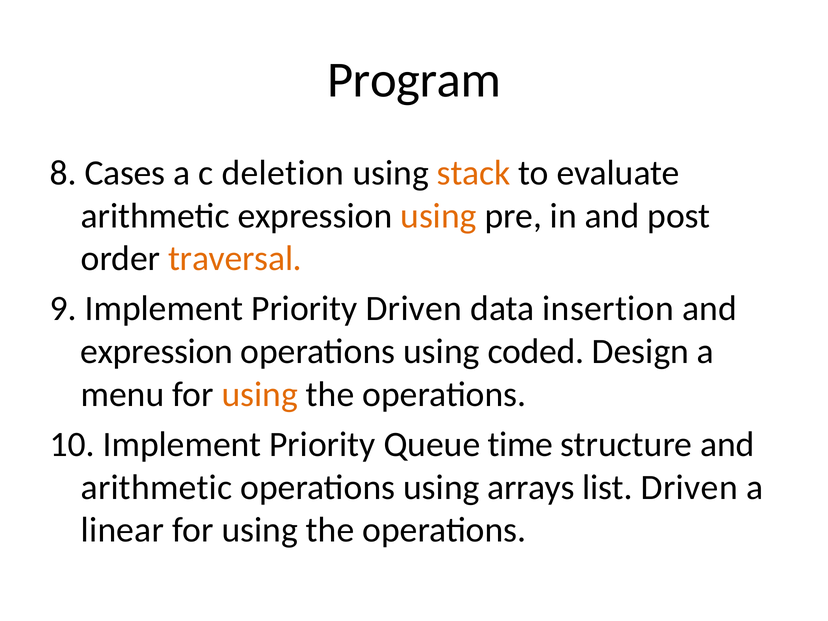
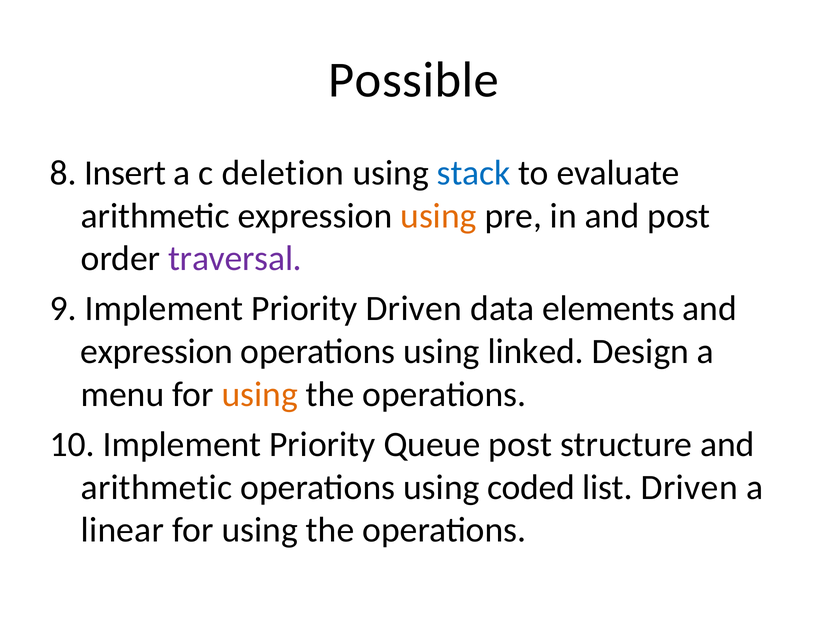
Program: Program -> Possible (414, 80)
Cases: Cases -> Insert (125, 173)
stack colour: orange -> blue (474, 173)
traversal colour: orange -> purple (235, 259)
insertion: insertion -> elements (608, 309)
coded: coded -> linked (536, 352)
Queue time: time -> post (520, 444)
arrays: arrays -> coded (531, 487)
